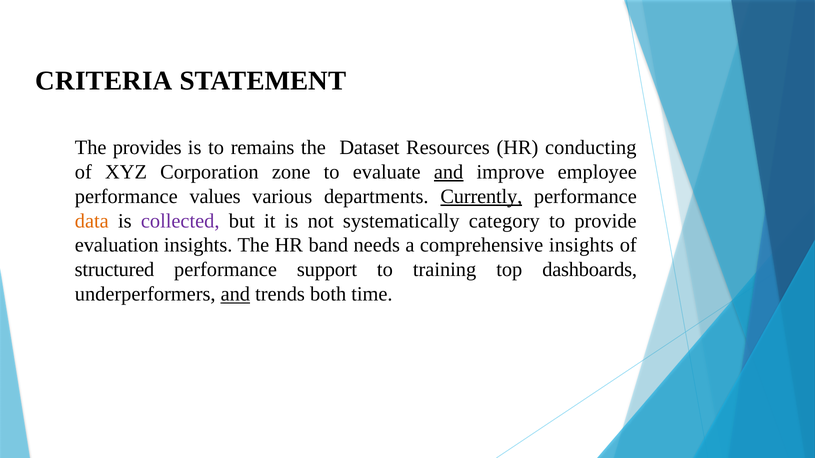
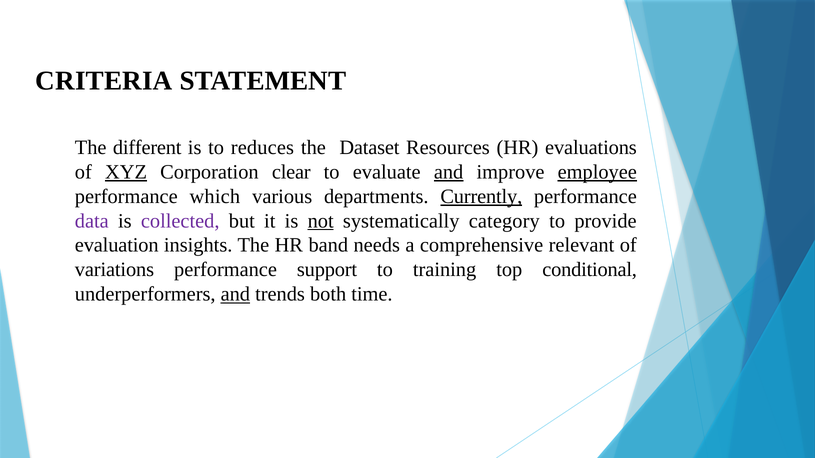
provides: provides -> different (147, 148)
remains: remains -> reduces (262, 148)
conducting: conducting -> evaluations (591, 148)
XYZ underline: none -> present (126, 172)
zone: zone -> clear (291, 172)
employee underline: none -> present (597, 172)
values: values -> which (215, 197)
data colour: orange -> purple (92, 221)
not underline: none -> present (321, 221)
comprehensive insights: insights -> relevant (581, 245)
structured: structured -> variations (114, 270)
dashboards: dashboards -> conditional (590, 270)
